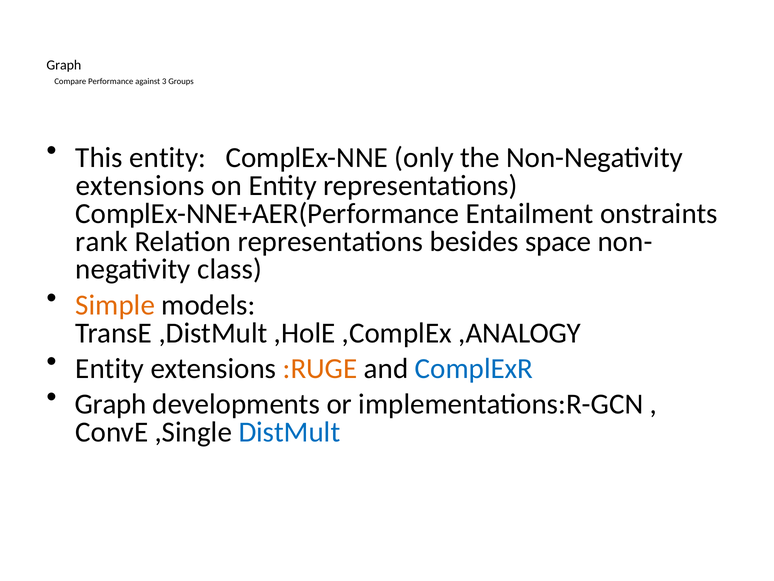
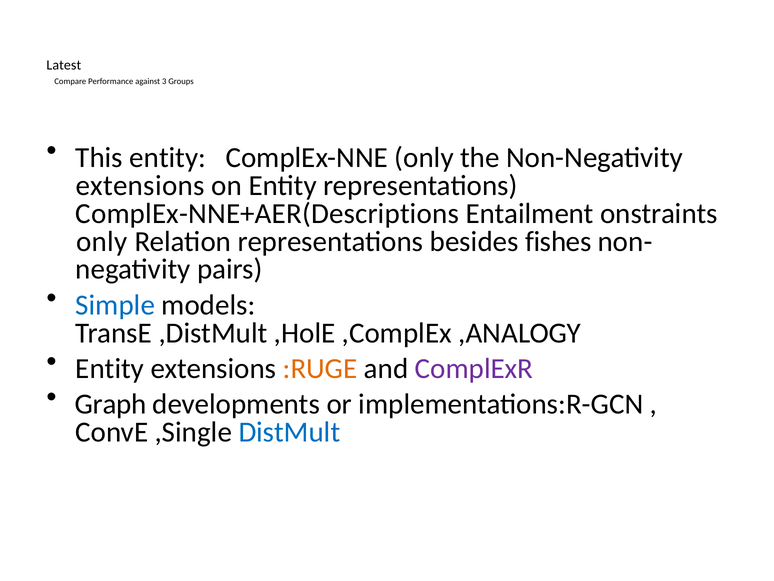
Graph: Graph -> Latest (64, 65)
ComplEx-NNE+AER(Performance: ComplEx-NNE+AER(Performance -> ComplEx-NNE+AER(Descriptions (267, 213)
rank: rank -> only (102, 241)
space: space -> fishes (558, 241)
class: class -> pairs (230, 269)
Simple colour: orange -> blue (115, 305)
ComplExR colour: blue -> purple (474, 368)
